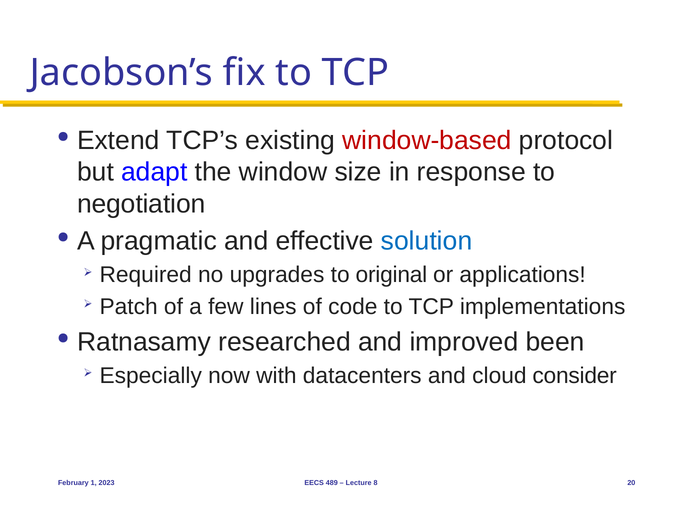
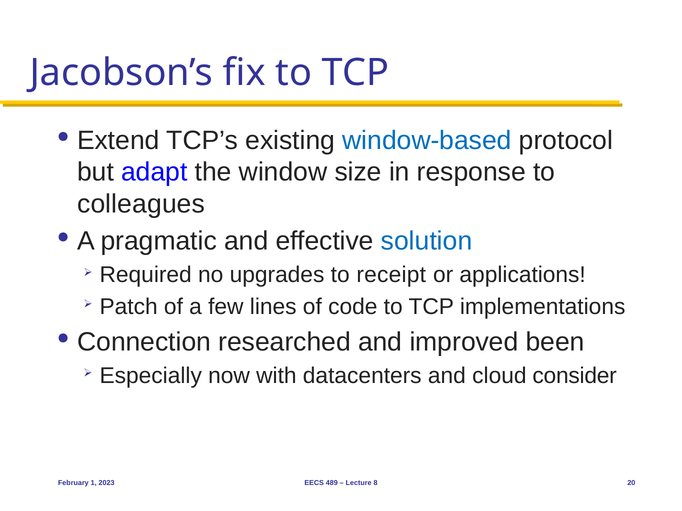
window-based colour: red -> blue (427, 141)
negotiation: negotiation -> colleagues (141, 204)
original: original -> receipt (391, 275)
Ratnasamy: Ratnasamy -> Connection (144, 342)
